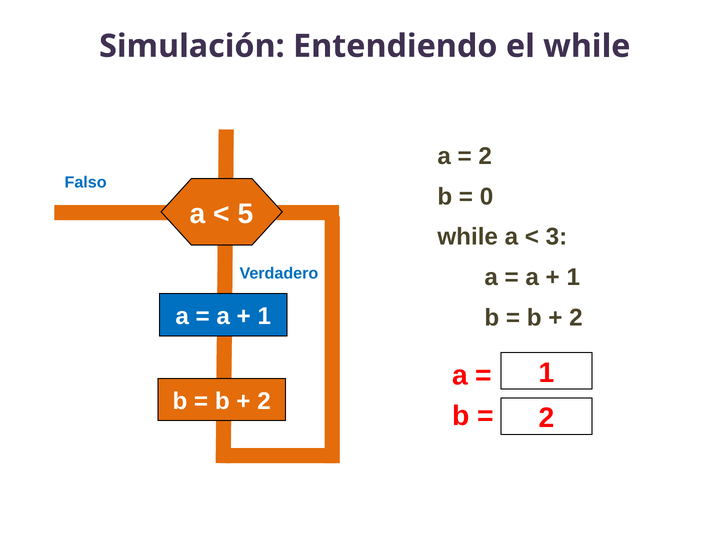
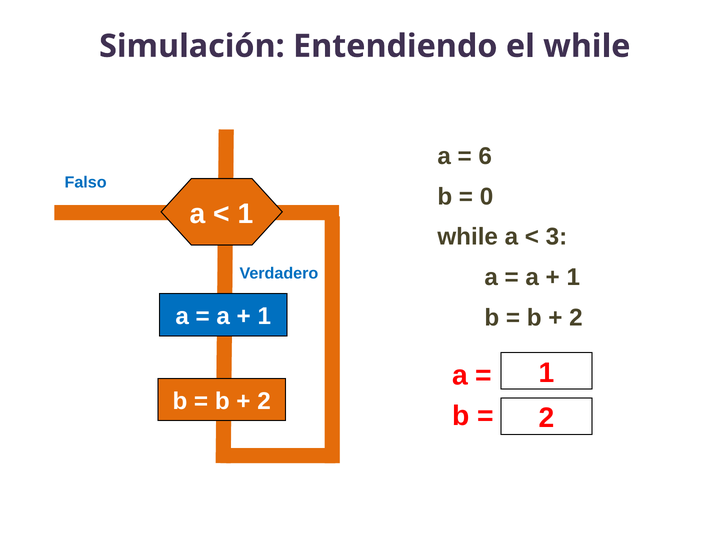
2: 2 -> 6 (485, 156)
5: 5 -> 1 (246, 214)
